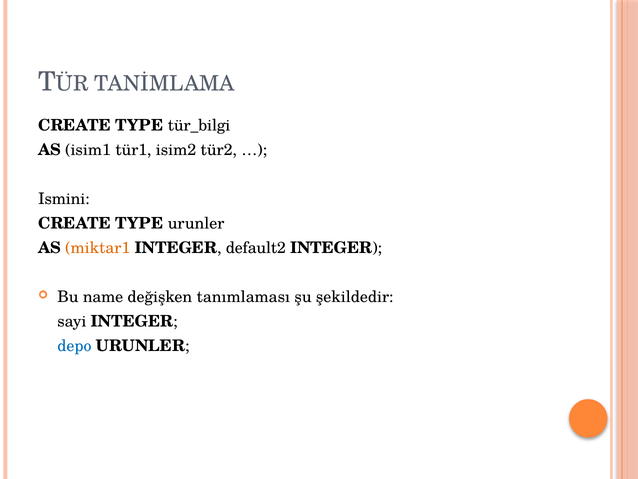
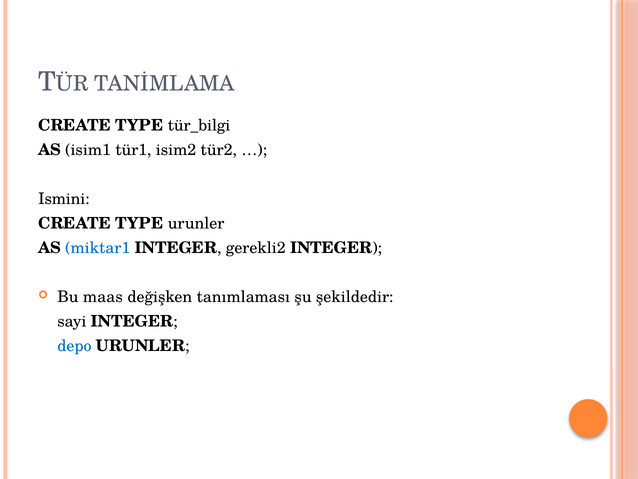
miktar1 colour: orange -> blue (98, 248)
default2: default2 -> gerekli2 (256, 248)
name: name -> maas (103, 297)
